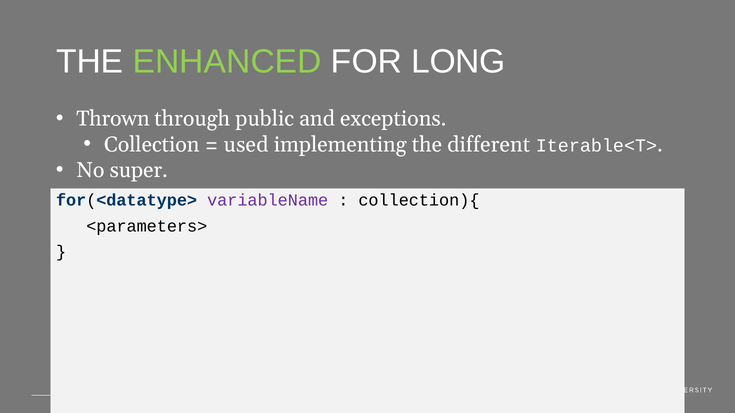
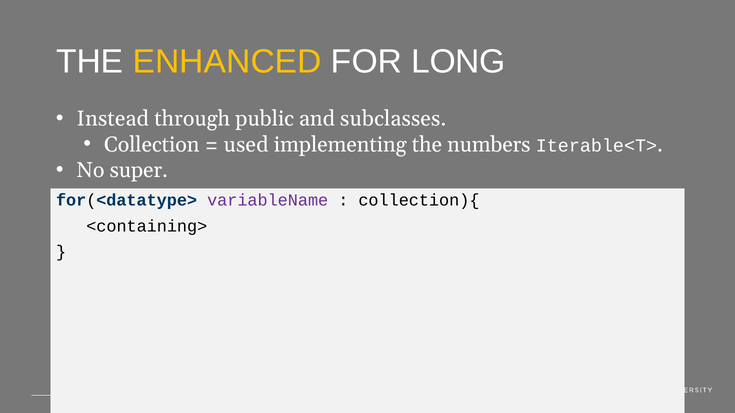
ENHANCED colour: light green -> yellow (227, 62)
Thrown: Thrown -> Instead (113, 119)
exceptions: exceptions -> subclasses (393, 119)
different: different -> numbers (489, 145)
<parameters>: <parameters> -> <containing> (147, 226)
